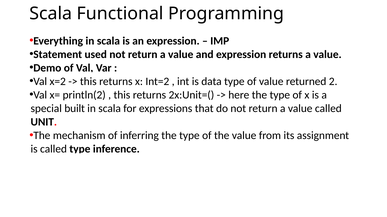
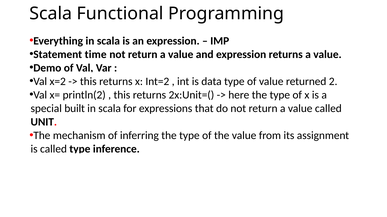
used: used -> time (96, 55)
